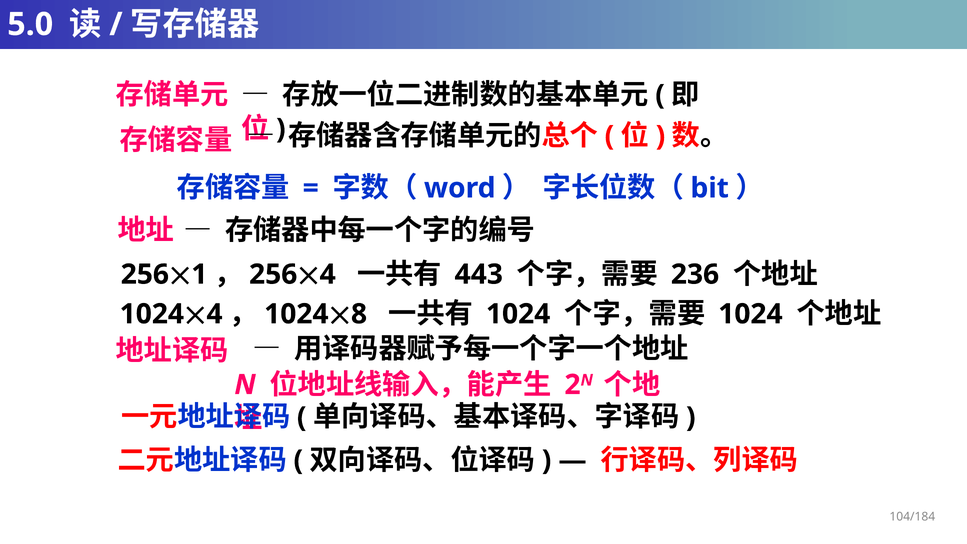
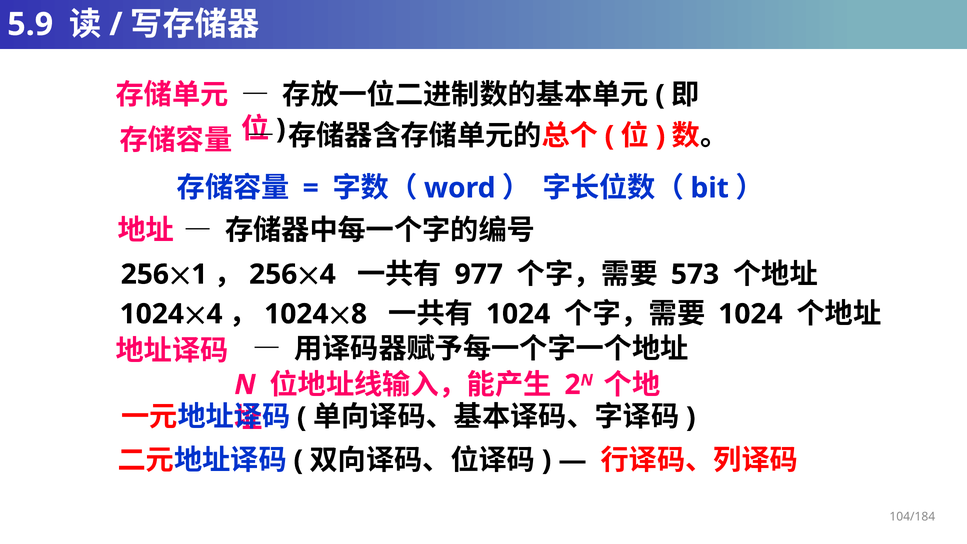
5.0: 5.0 -> 5.9 (30, 24)
443: 443 -> 977 (479, 274)
236: 236 -> 573 (695, 274)
